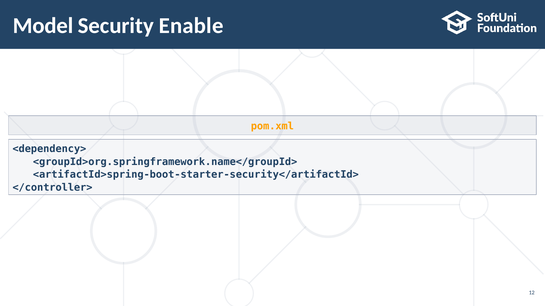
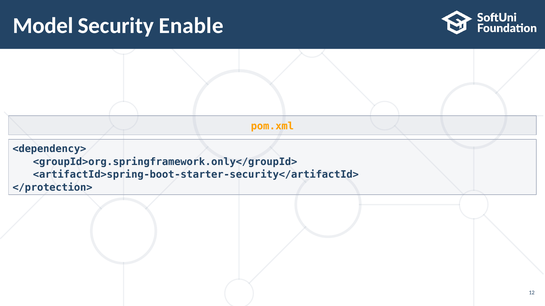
<groupId>org.springframework.name</groupId>: <groupId>org.springframework.name</groupId> -> <groupId>org.springframework.only</groupId> (165, 162)
</controller>: </controller> -> </protection> (52, 188)
